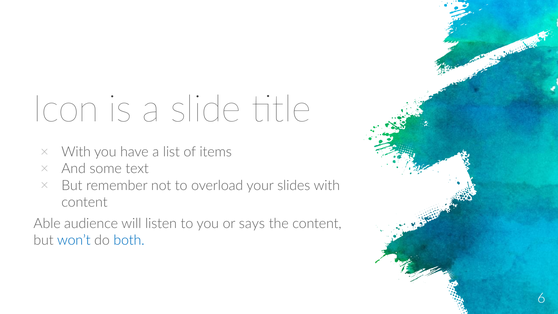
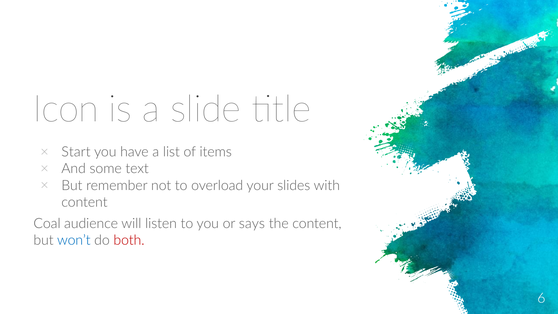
With: With -> Start (76, 152)
Able: Able -> Coal (47, 223)
both colour: blue -> red (129, 240)
